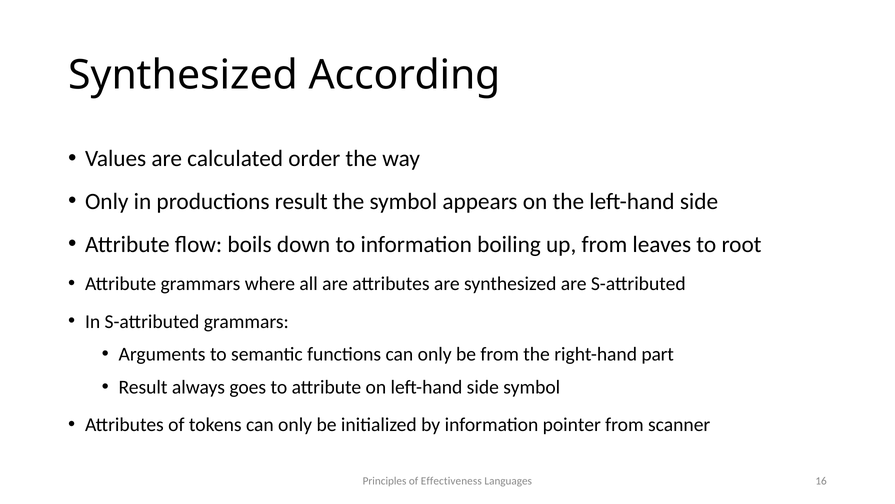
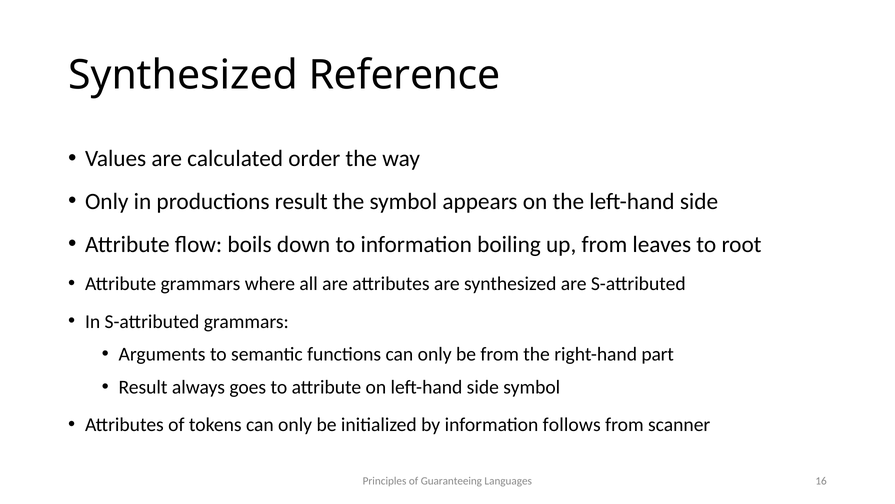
According: According -> Reference (405, 75)
pointer: pointer -> follows (572, 424)
Effectiveness: Effectiveness -> Guaranteeing (451, 481)
